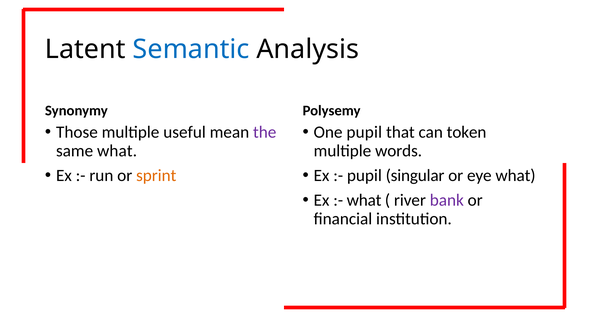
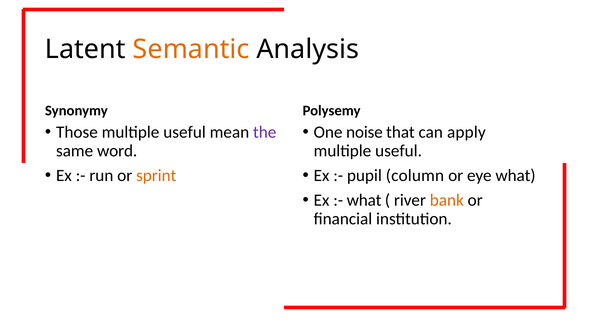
Semantic colour: blue -> orange (191, 49)
One pupil: pupil -> noise (364, 132)
token: token -> apply (466, 132)
same what: what -> word (117, 151)
words: words -> useful (399, 151)
singular: singular -> column (415, 176)
bank colour: purple -> orange (447, 200)
